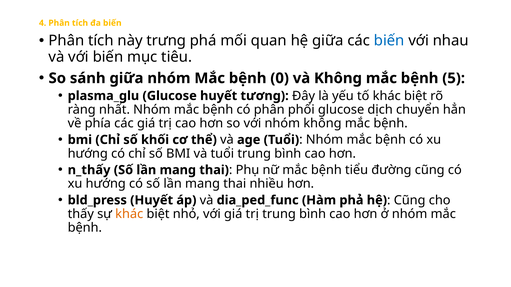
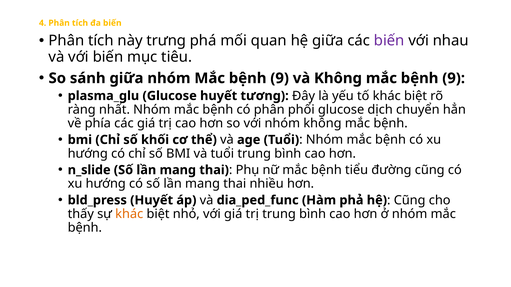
biến colour: blue -> purple (389, 41)
nhóm Mắc bệnh 0: 0 -> 9 (280, 78)
Không mắc bệnh 5: 5 -> 9 (454, 78)
n_thấy: n_thấy -> n_slide (89, 170)
